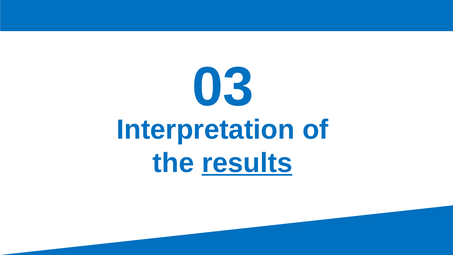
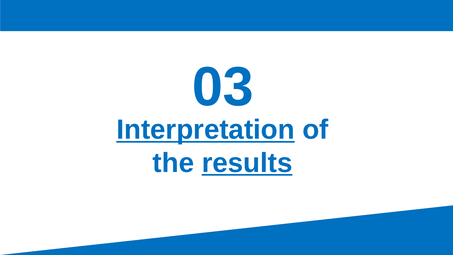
Interpretation underline: none -> present (206, 130)
